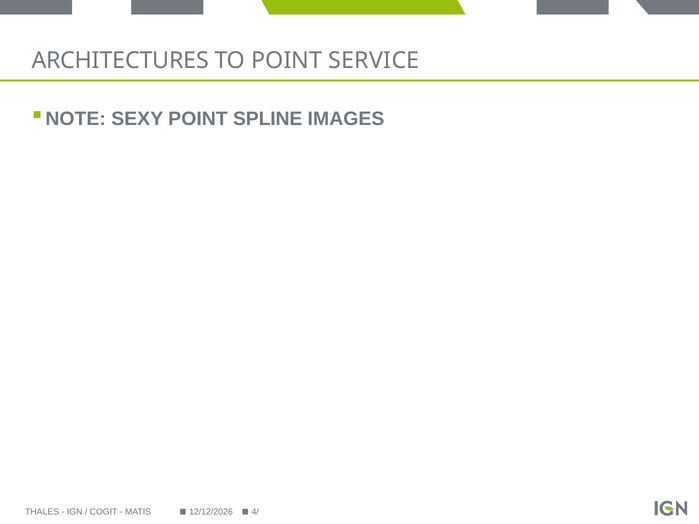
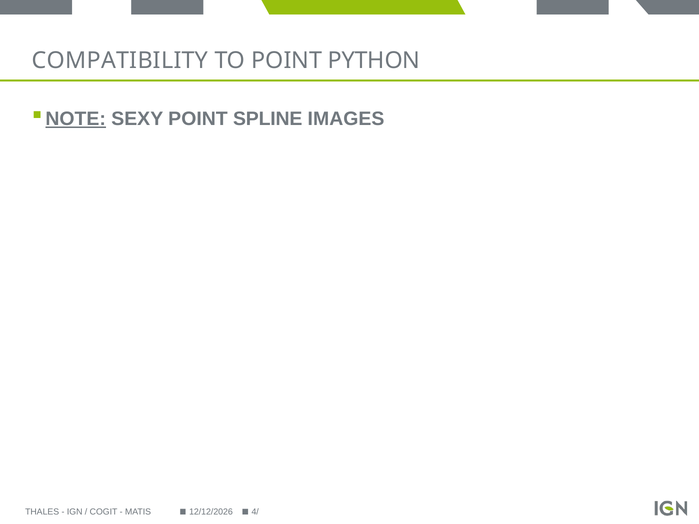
ARCHITECTURES: ARCHITECTURES -> COMPATIBILITY (120, 61)
SERVICE: SERVICE -> PYTHON (374, 61)
NOTE underline: none -> present (76, 119)
